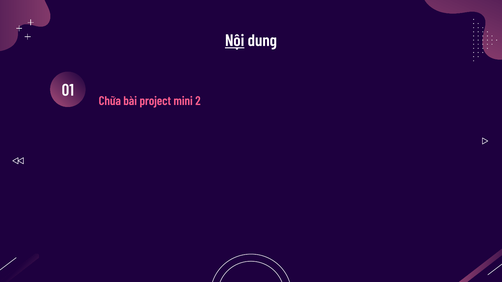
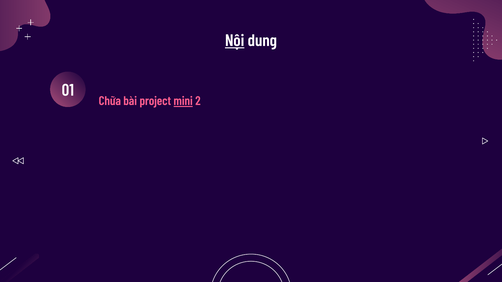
mini underline: none -> present (183, 101)
